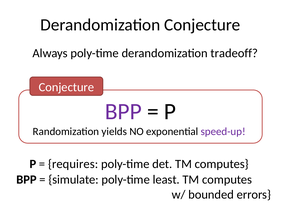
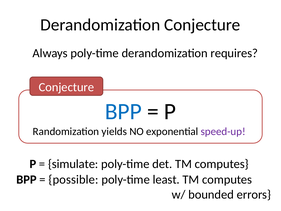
tradeoff: tradeoff -> requires (234, 53)
BPP colour: purple -> blue (123, 112)
requires: requires -> simulate (73, 164)
simulate: simulate -> possible (73, 179)
